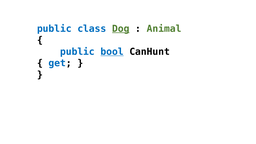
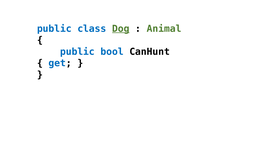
bool underline: present -> none (112, 52)
